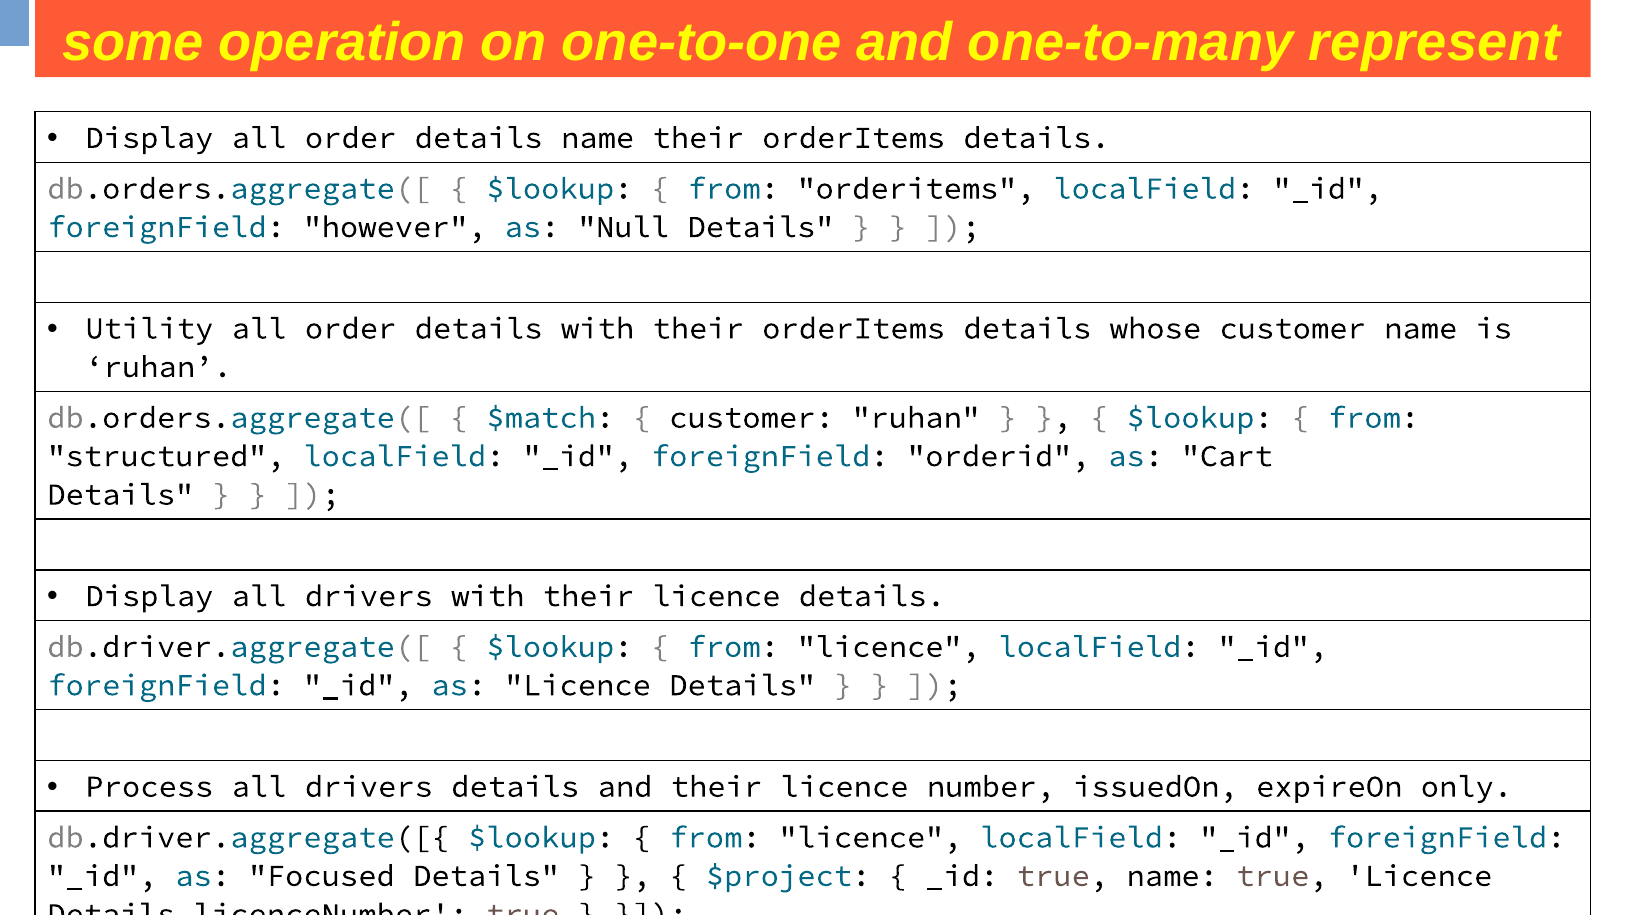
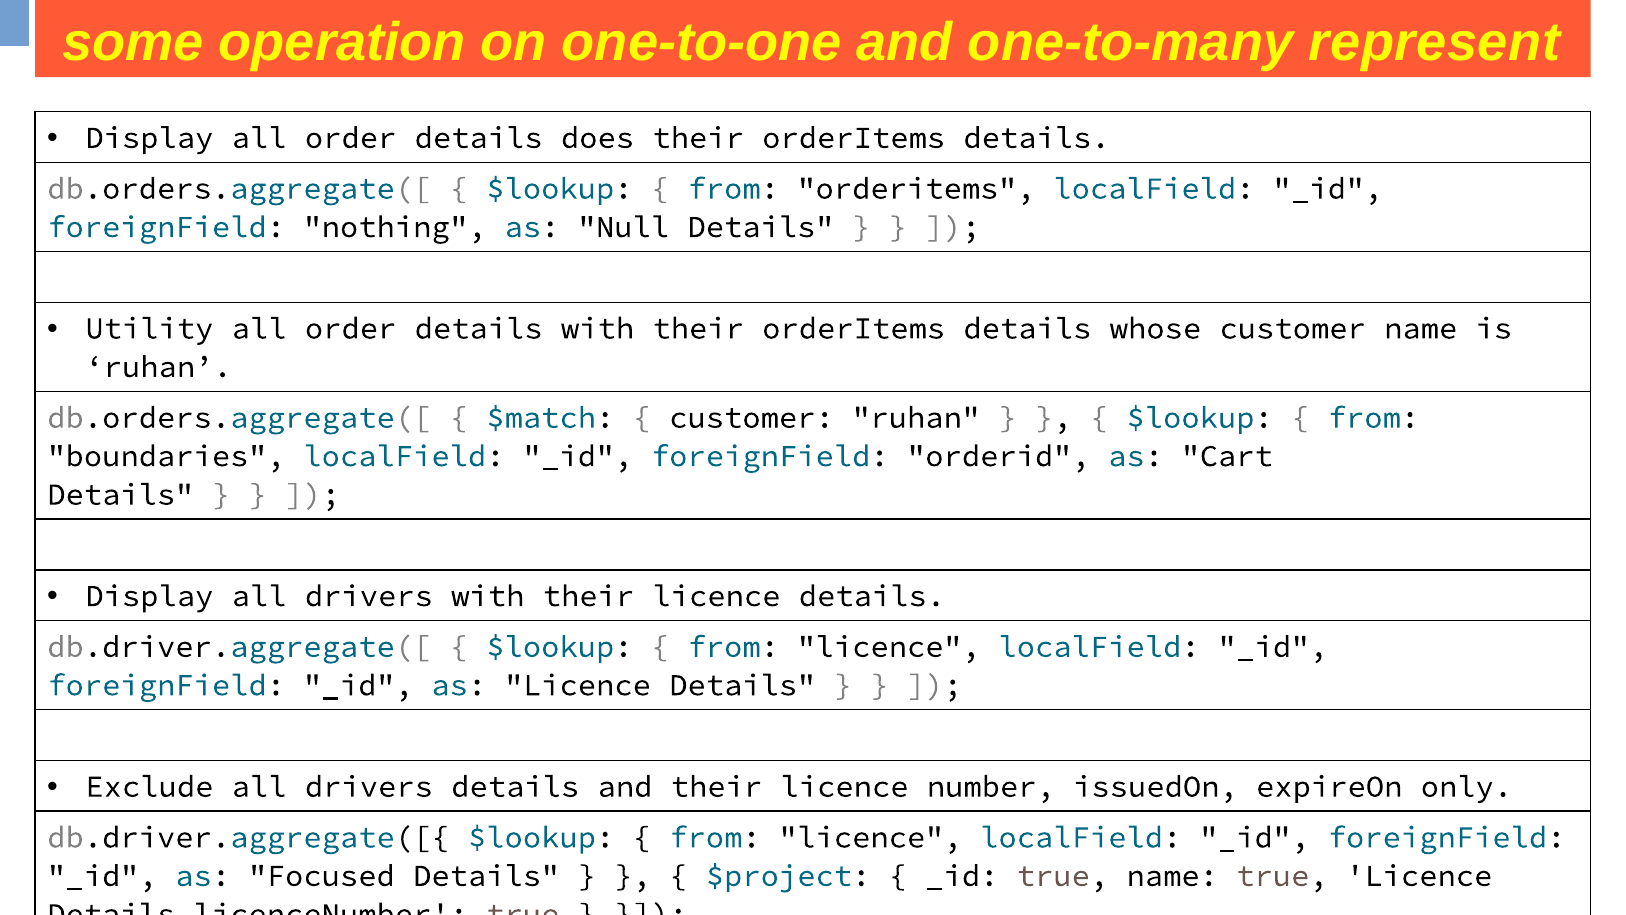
details name: name -> does (598, 138)
however: however -> nothing (395, 227)
structured: structured -> boundaries (166, 456)
Process: Process -> Exclude (149, 786)
